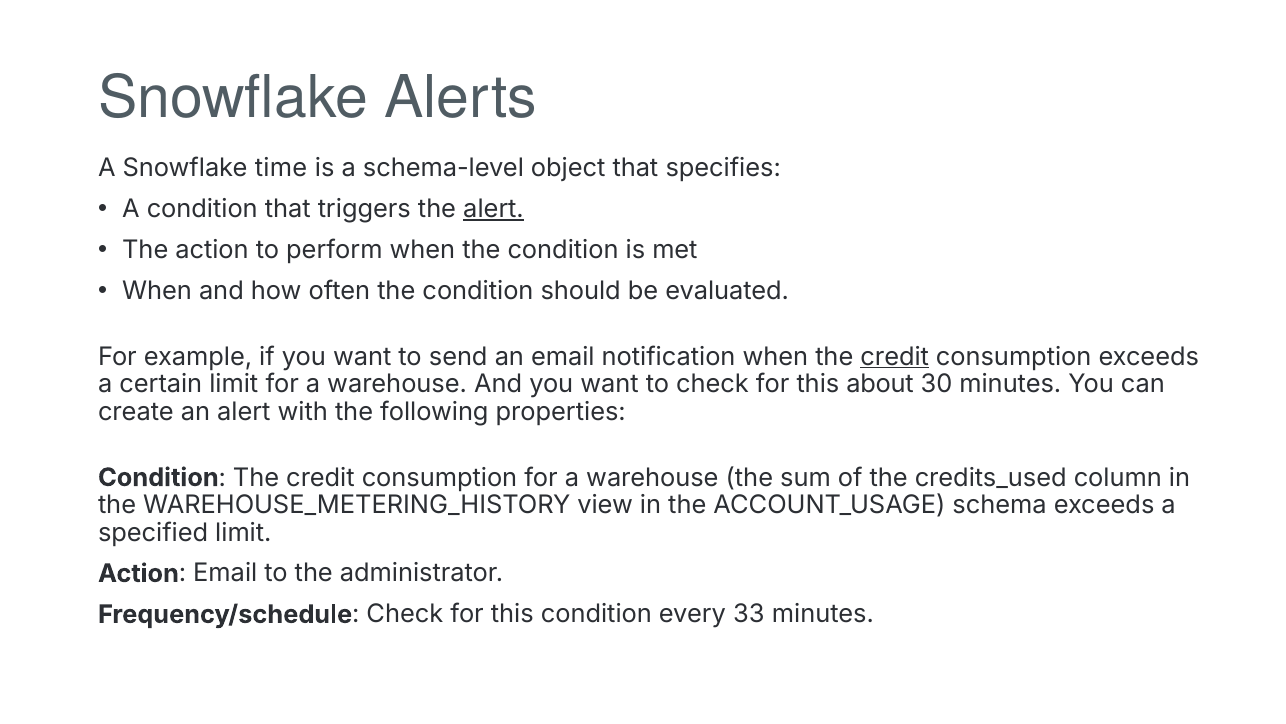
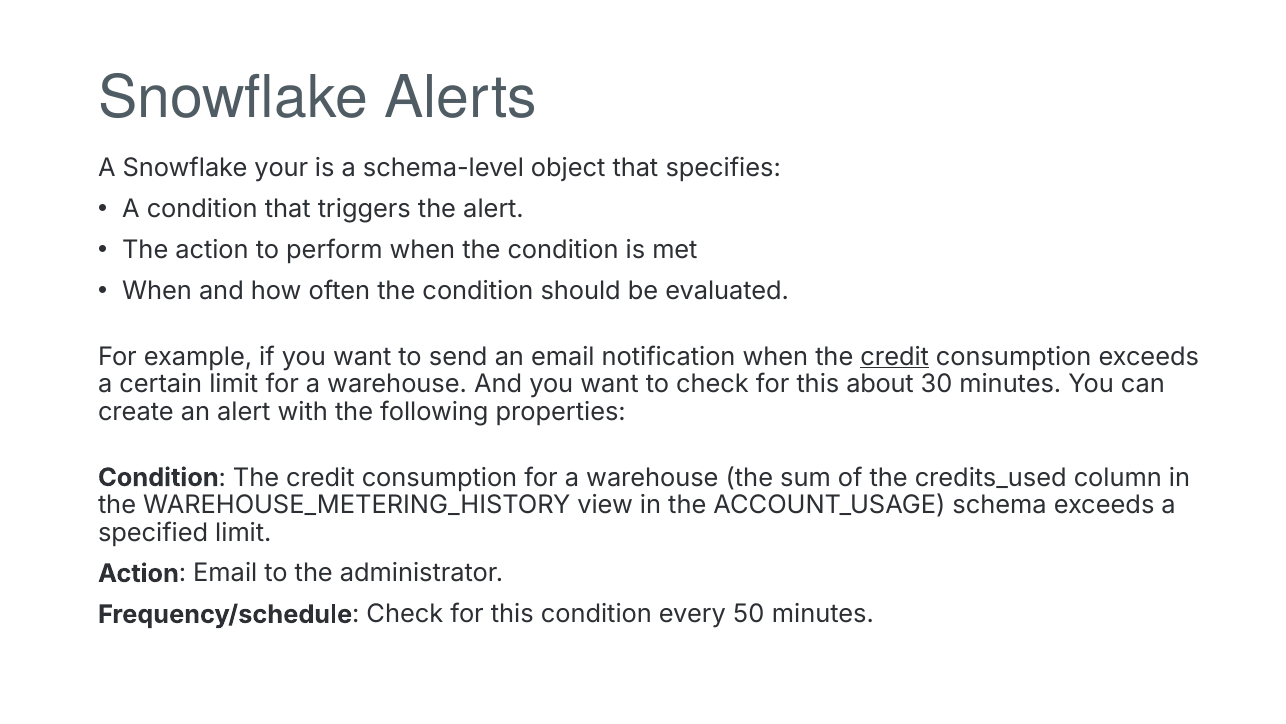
time: time -> your (281, 168)
alert underline: present -> none (494, 209)
33: 33 -> 50 (749, 614)
